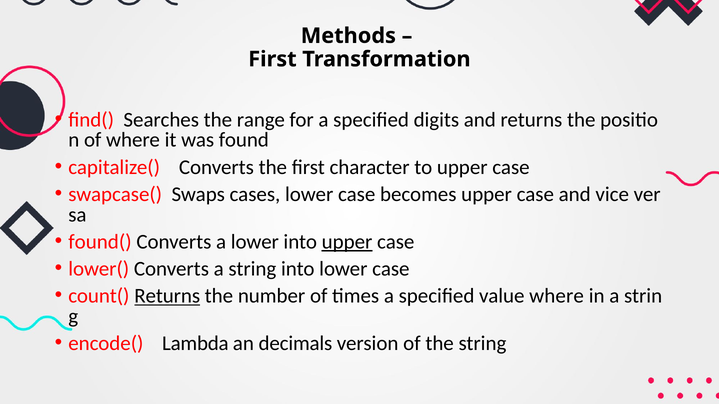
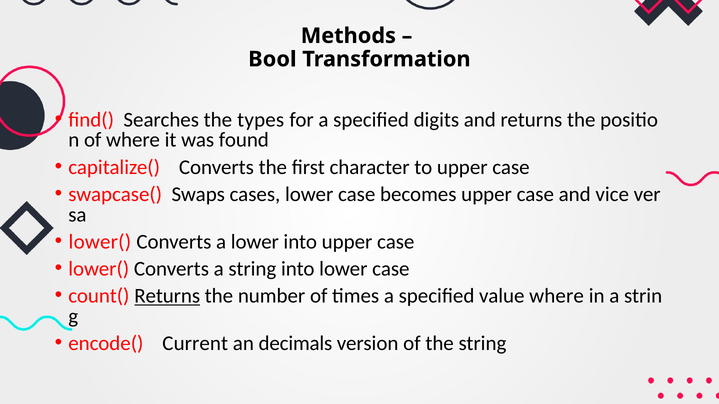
First: First -> Bool (272, 59)
range: range -> types (261, 120)
found(: found( -> lower( (100, 242)
upper underline: present -> none (347, 242)
Lambda: Lambda -> Current (195, 344)
